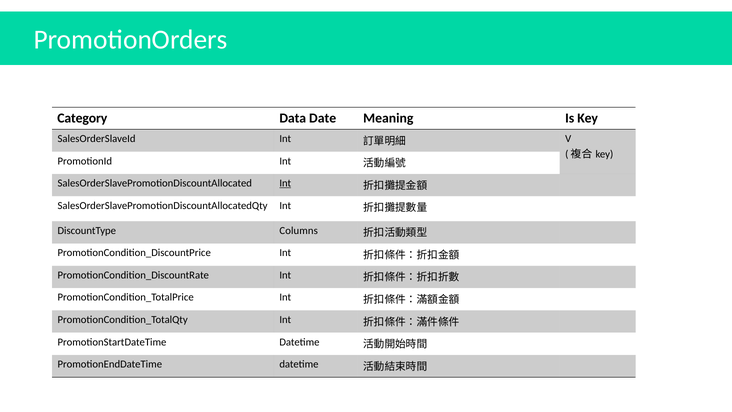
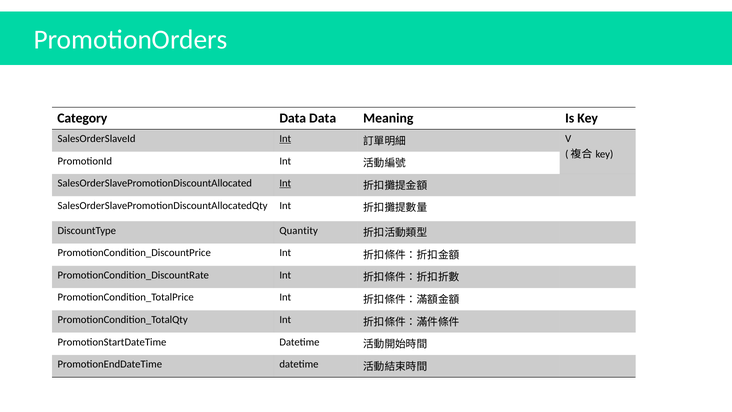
Data Date: Date -> Data (323, 118)
Int underline: none -> present (285, 139)
Columns: Columns -> Quantity (299, 230)
